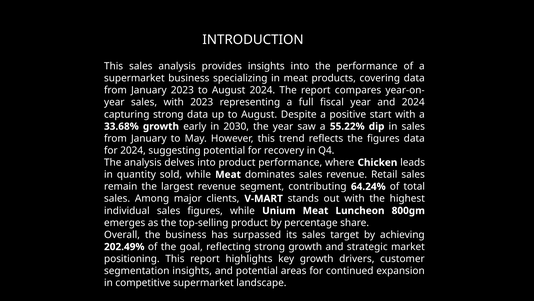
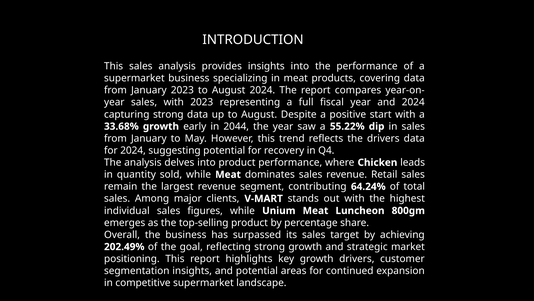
2030: 2030 -> 2044 (236, 126)
the figures: figures -> drivers (383, 138)
